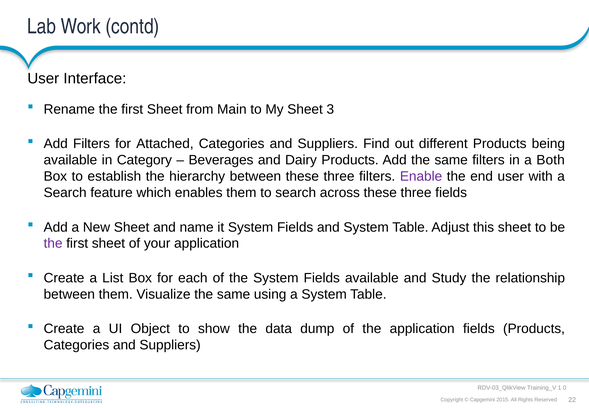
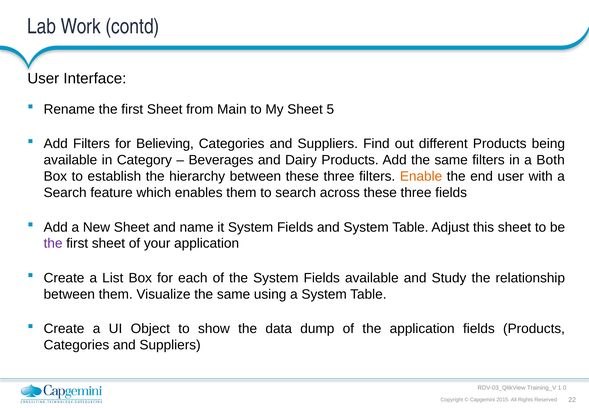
3: 3 -> 5 (330, 109)
Attached: Attached -> Believing (165, 144)
Enable colour: purple -> orange (421, 176)
